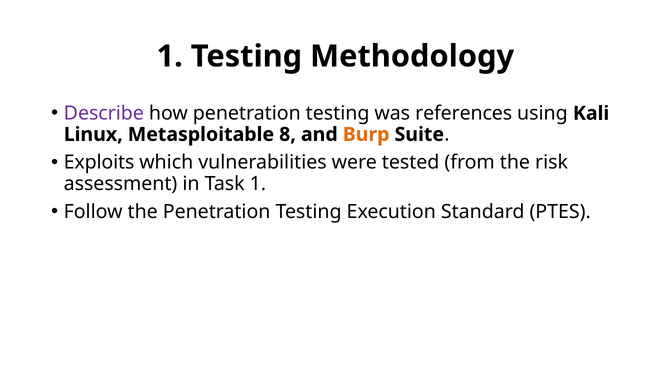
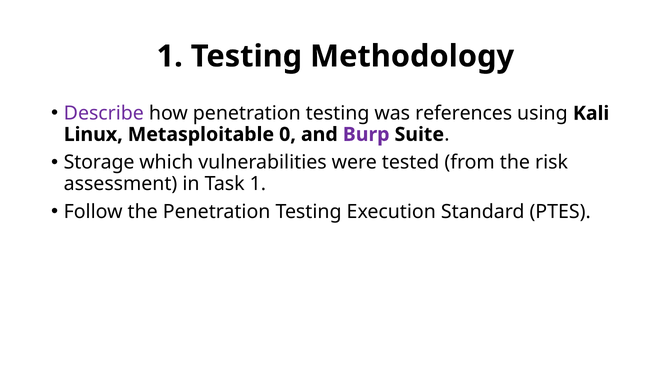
8: 8 -> 0 (287, 135)
Burp colour: orange -> purple (366, 135)
Exploits: Exploits -> Storage (99, 163)
